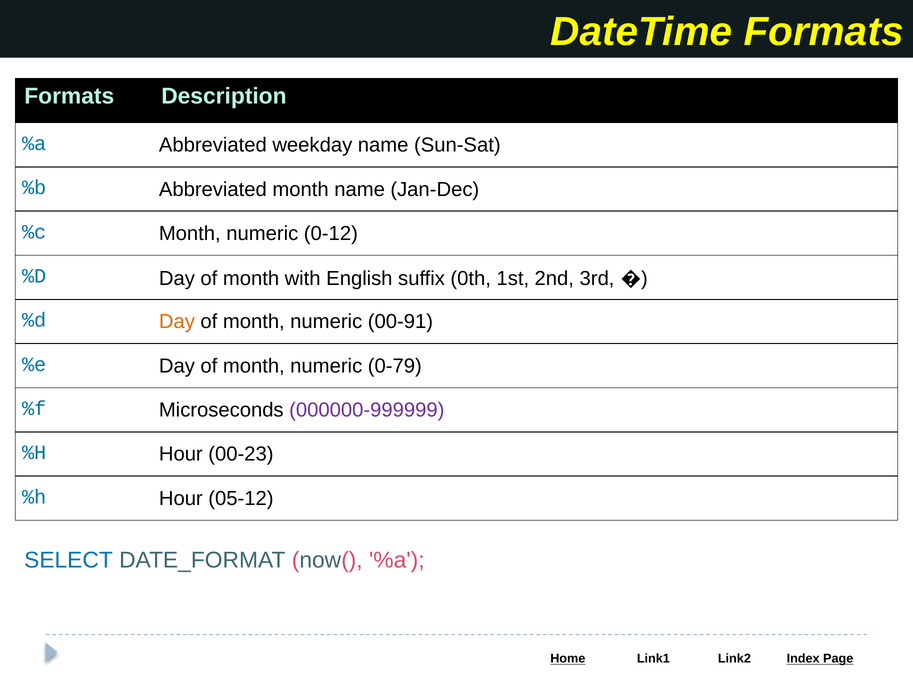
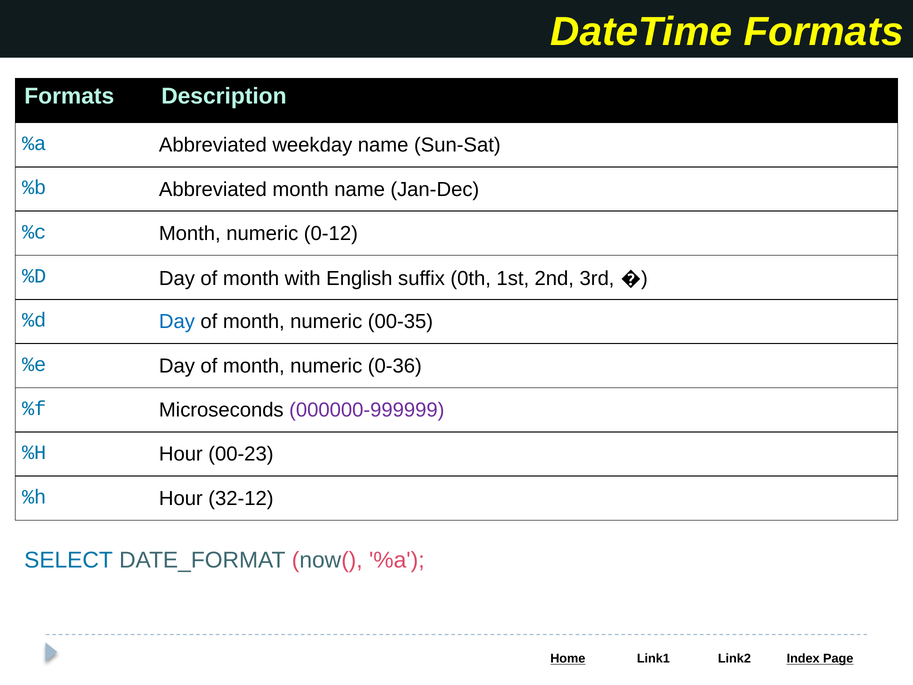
Day colour: orange -> blue (177, 322)
00-91: 00-91 -> 00-35 (400, 322)
0-79: 0-79 -> 0-36 (395, 366)
05-12: 05-12 -> 32-12 (241, 498)
